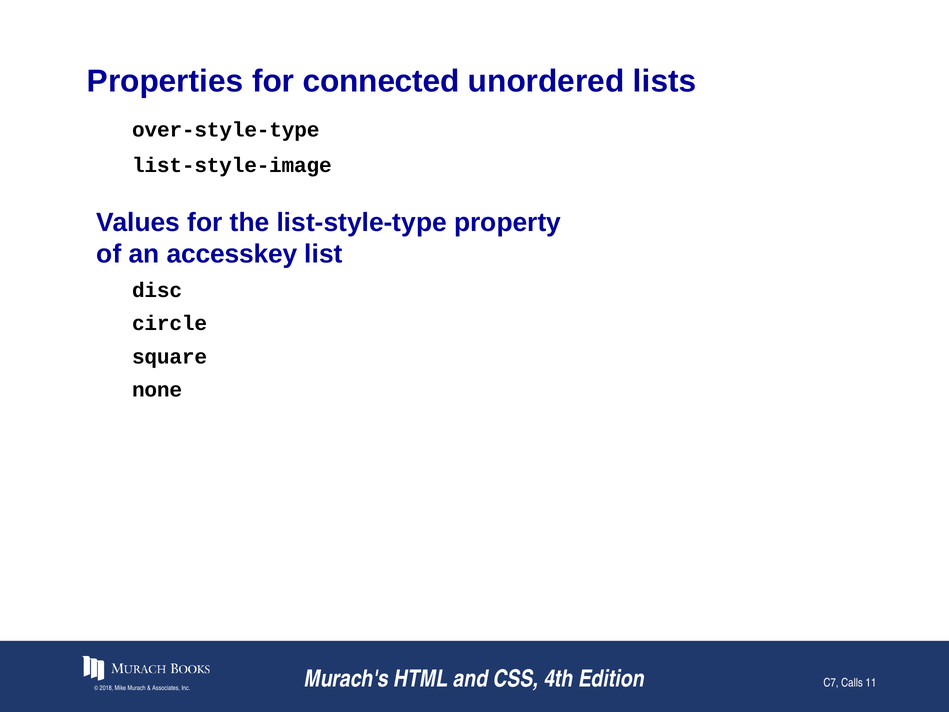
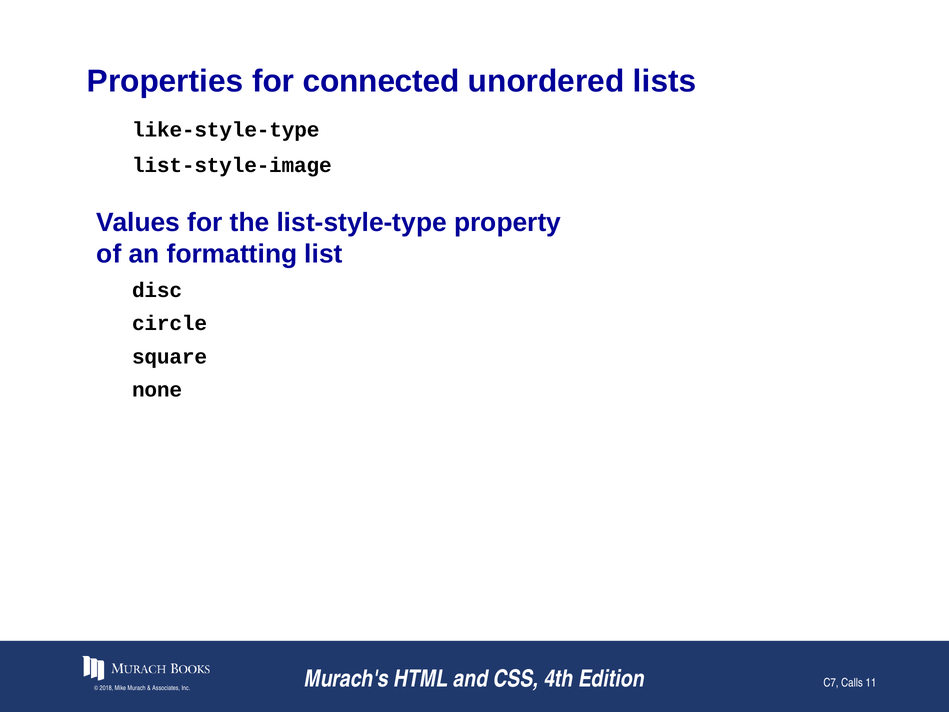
over-style-type: over-style-type -> like-style-type (226, 130)
accesskey: accesskey -> formatting (232, 254)
